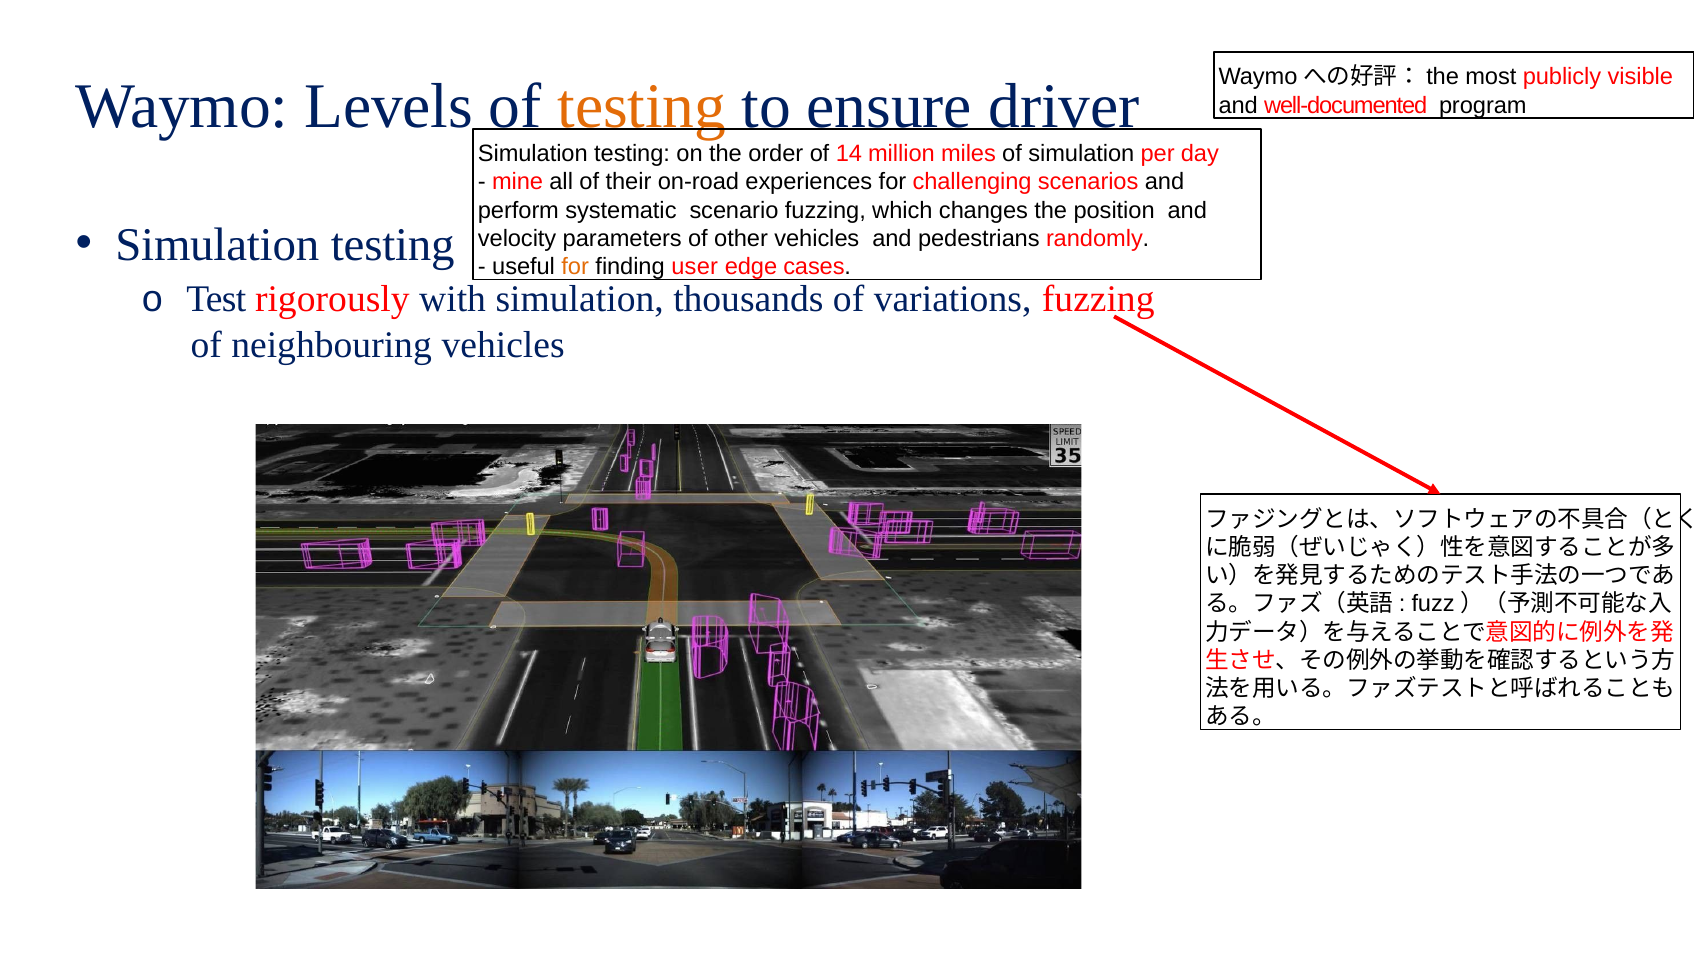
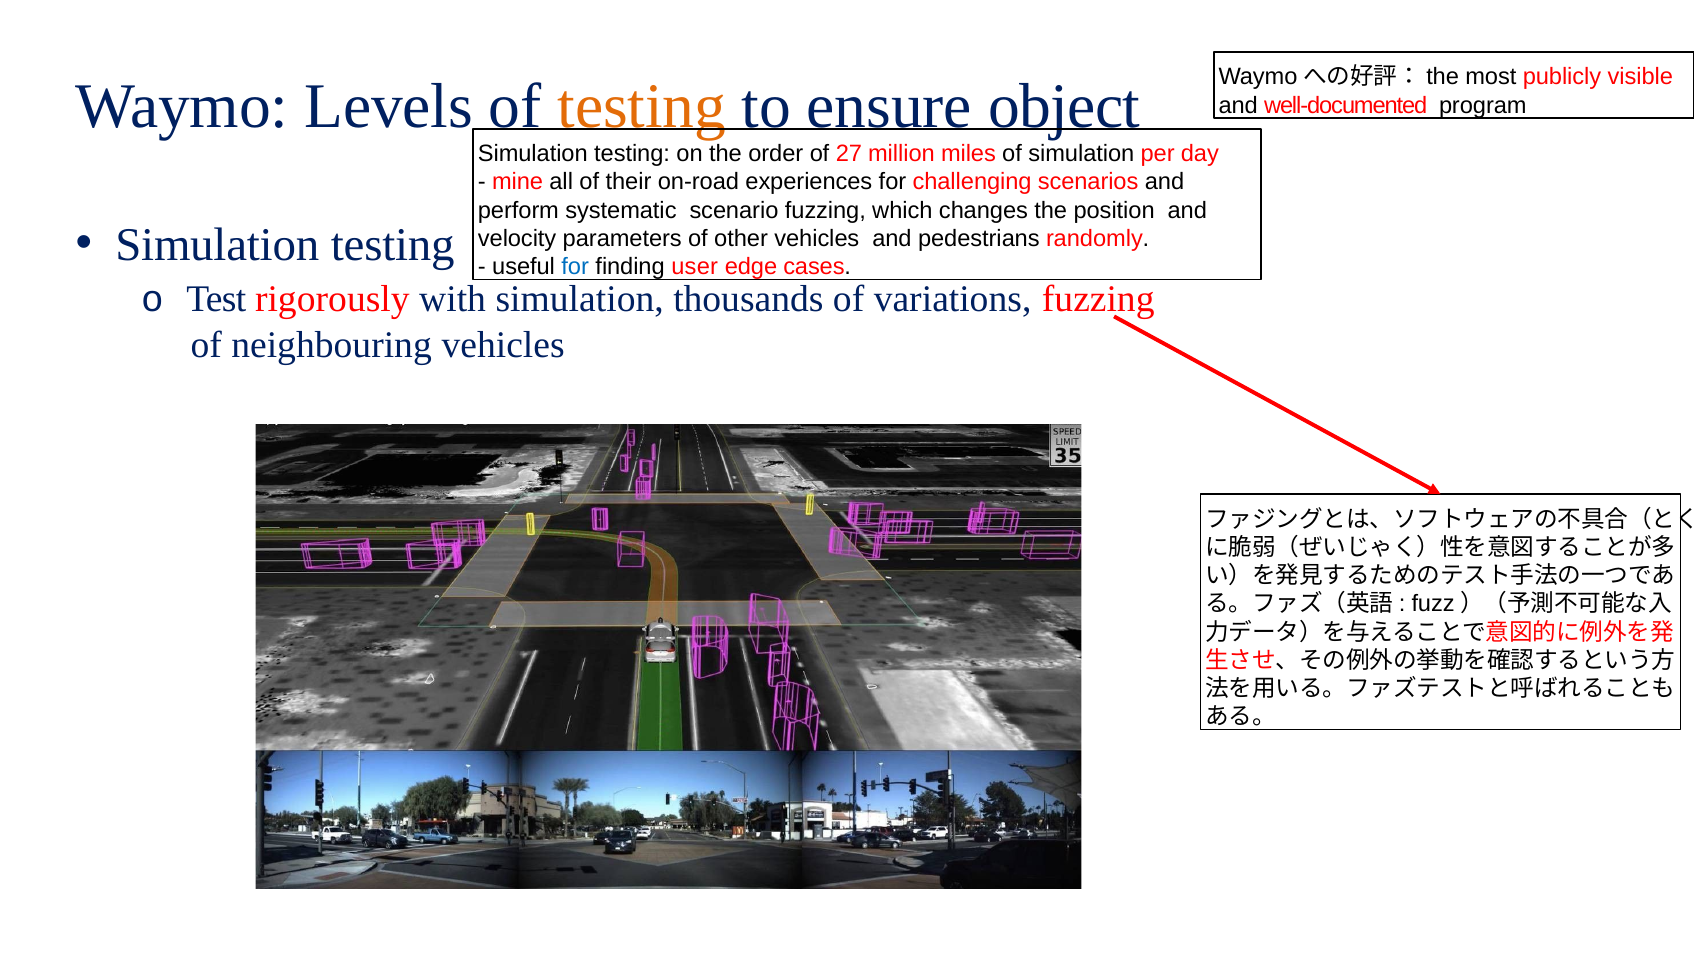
driver: driver -> object (1064, 106)
14: 14 -> 27 (849, 154)
for colour: orange -> blue (575, 267)
